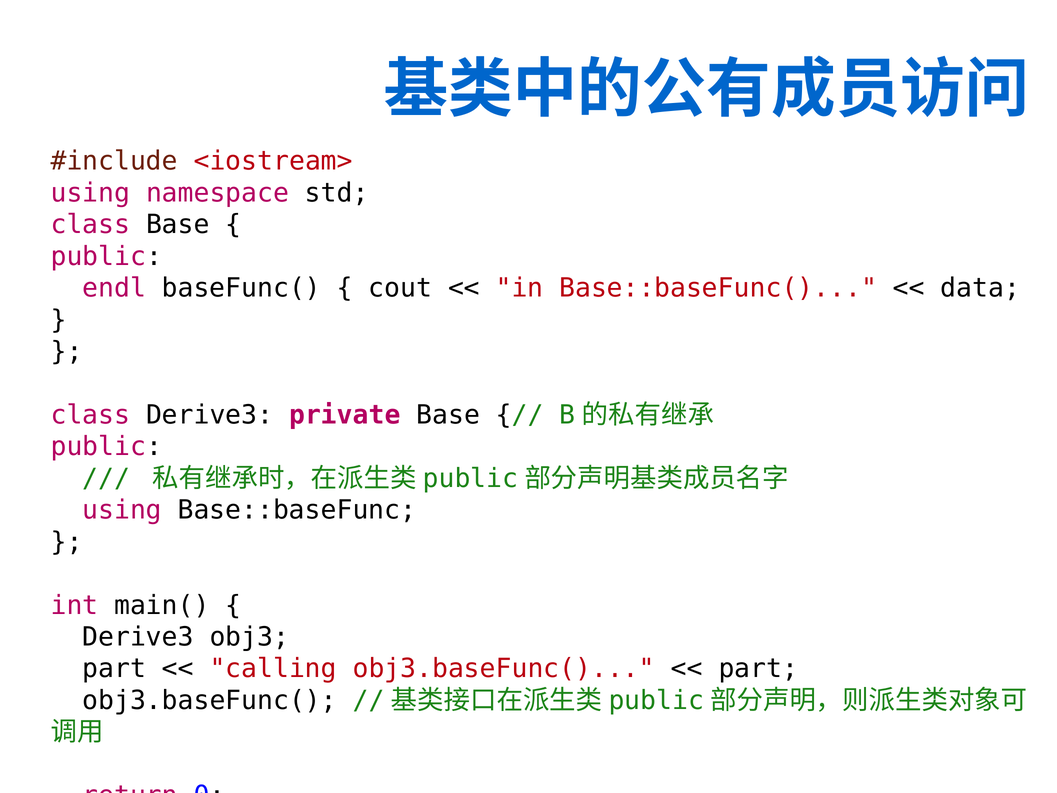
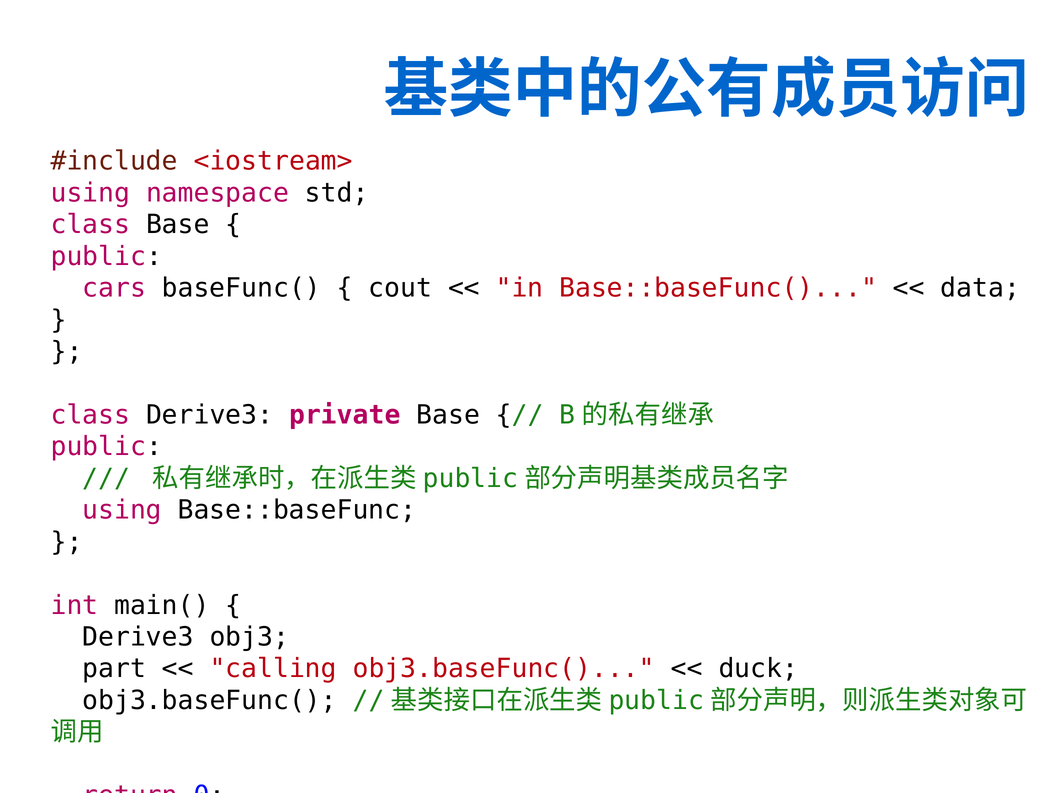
endl: endl -> cars (114, 288)
part: part -> duck (758, 669)
